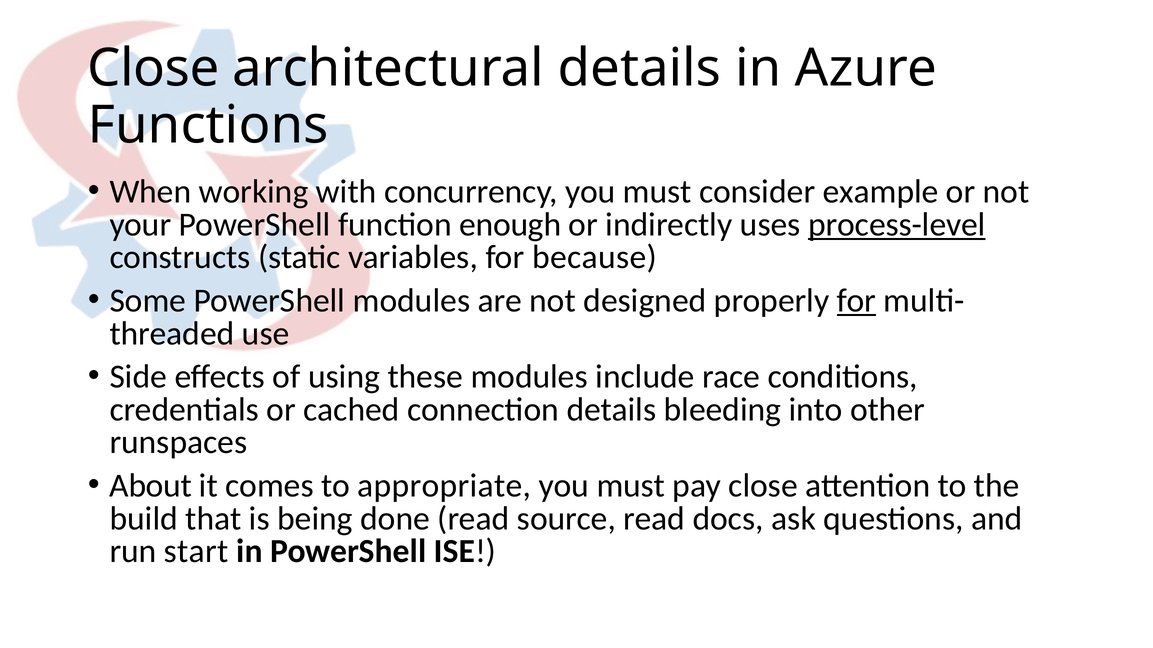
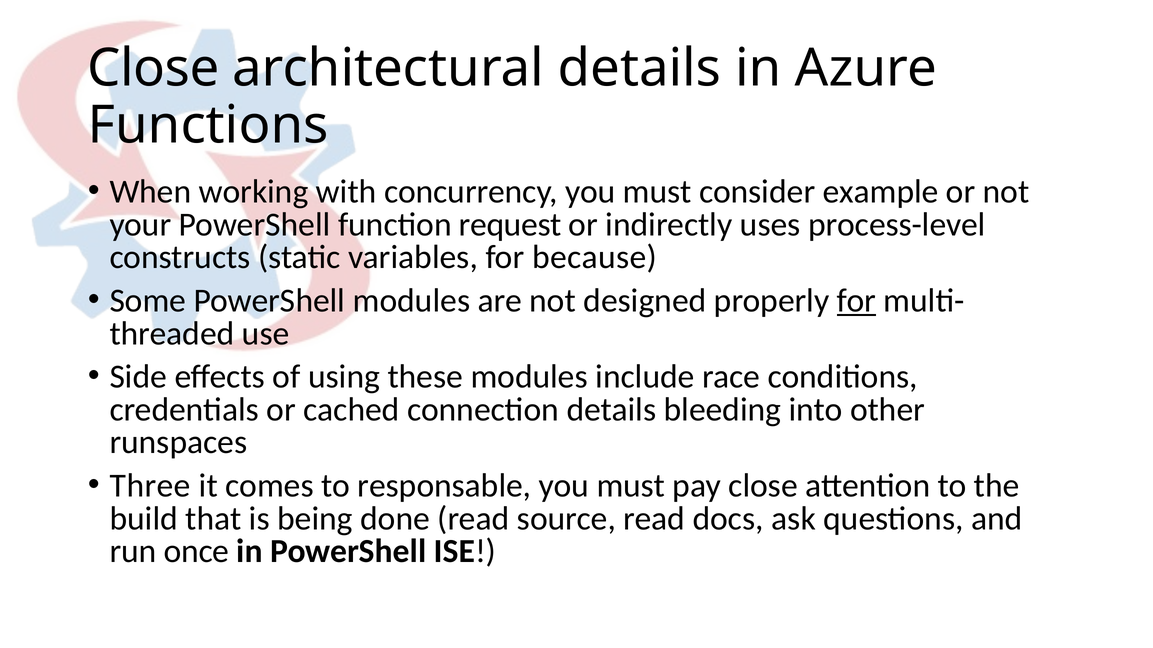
enough: enough -> request (510, 225)
process-level underline: present -> none (897, 225)
About: About -> Three (150, 486)
appropriate: appropriate -> responsable (444, 486)
start: start -> once (197, 552)
